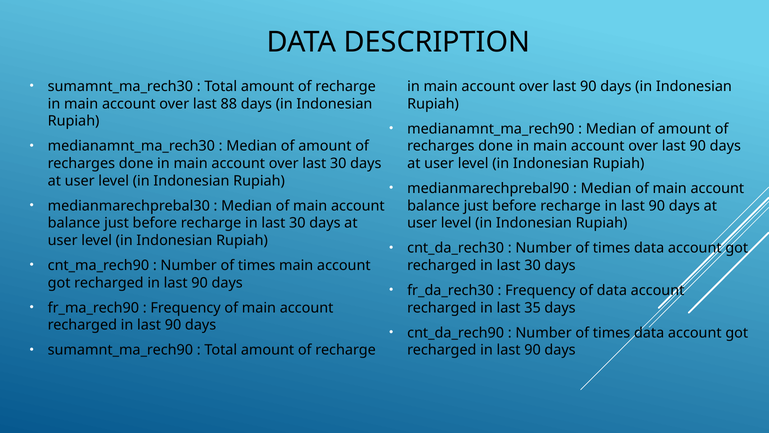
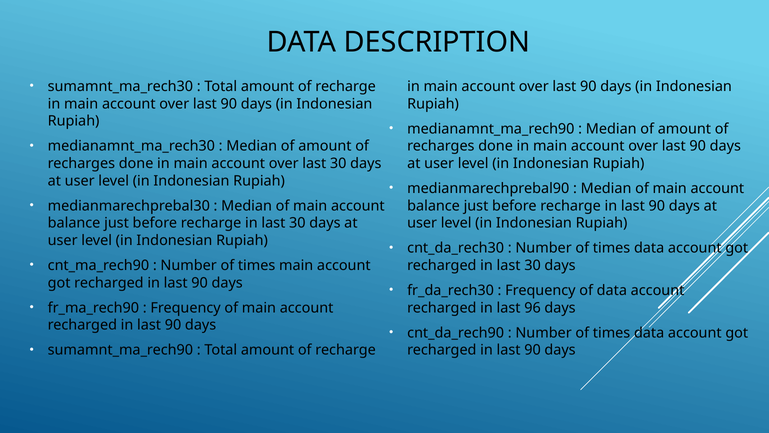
88: 88 -> 90 (229, 104)
35: 35 -> 96 (533, 308)
